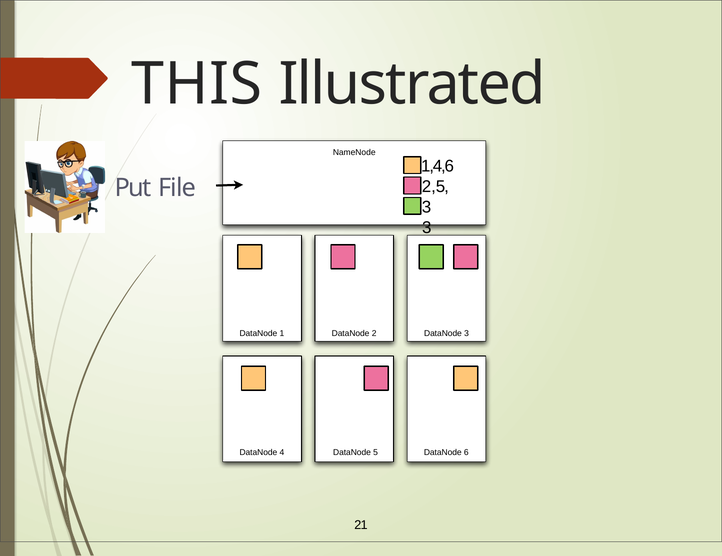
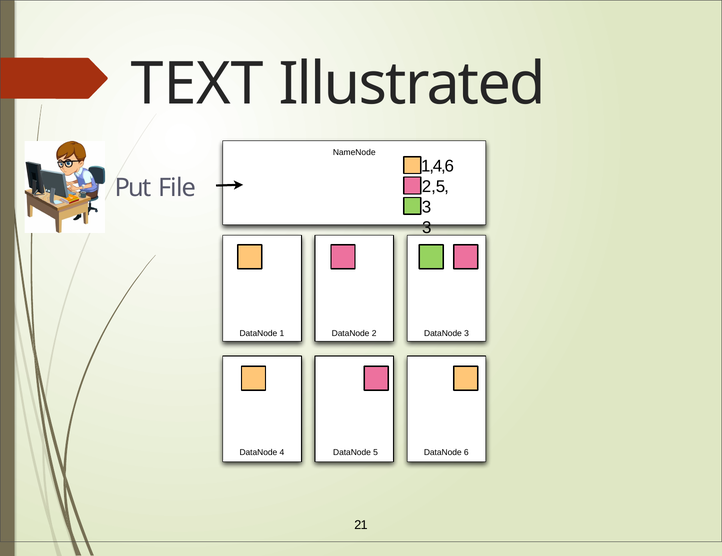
THIS: THIS -> TEXT (197, 84)
